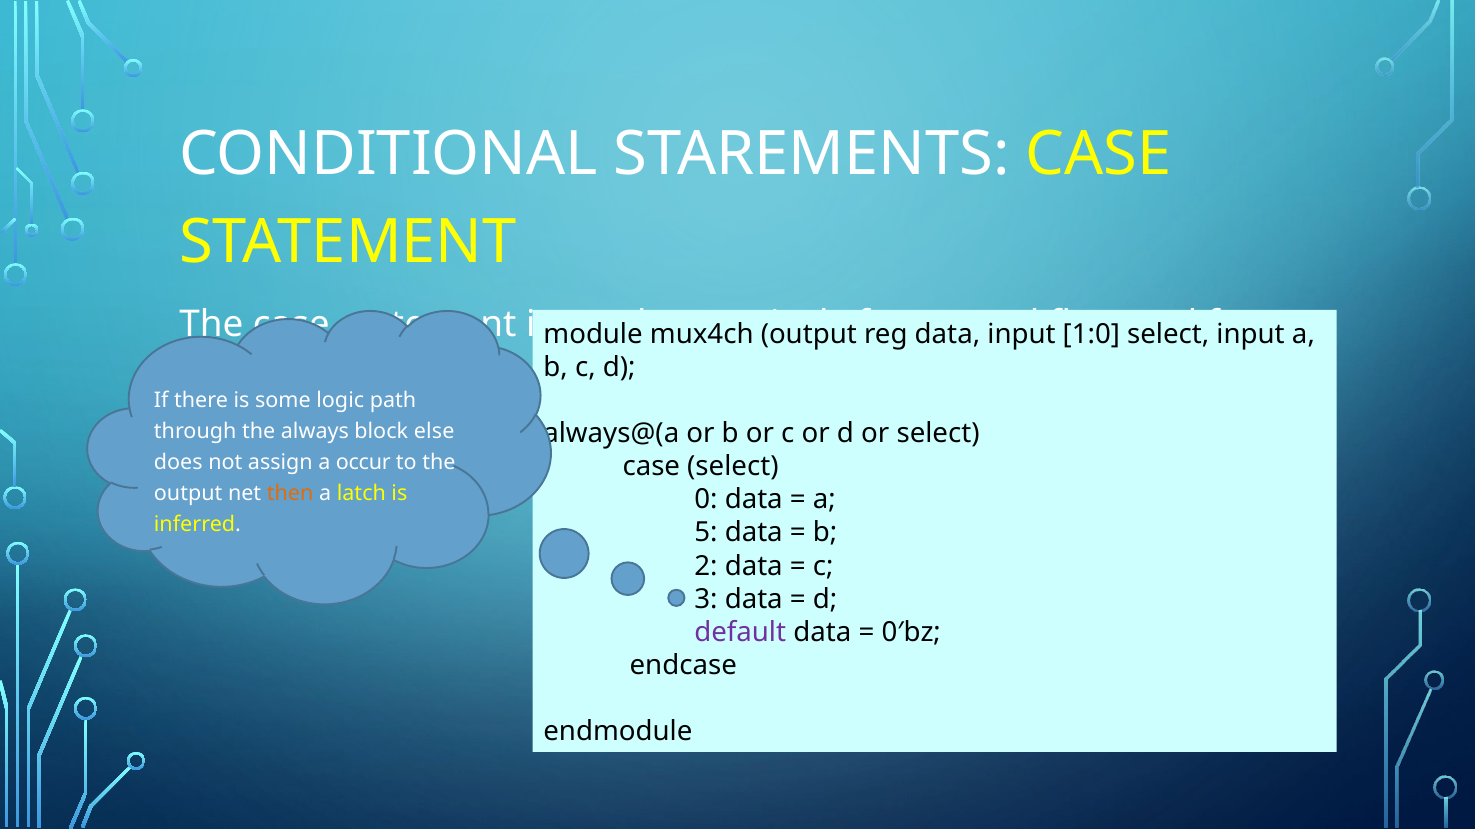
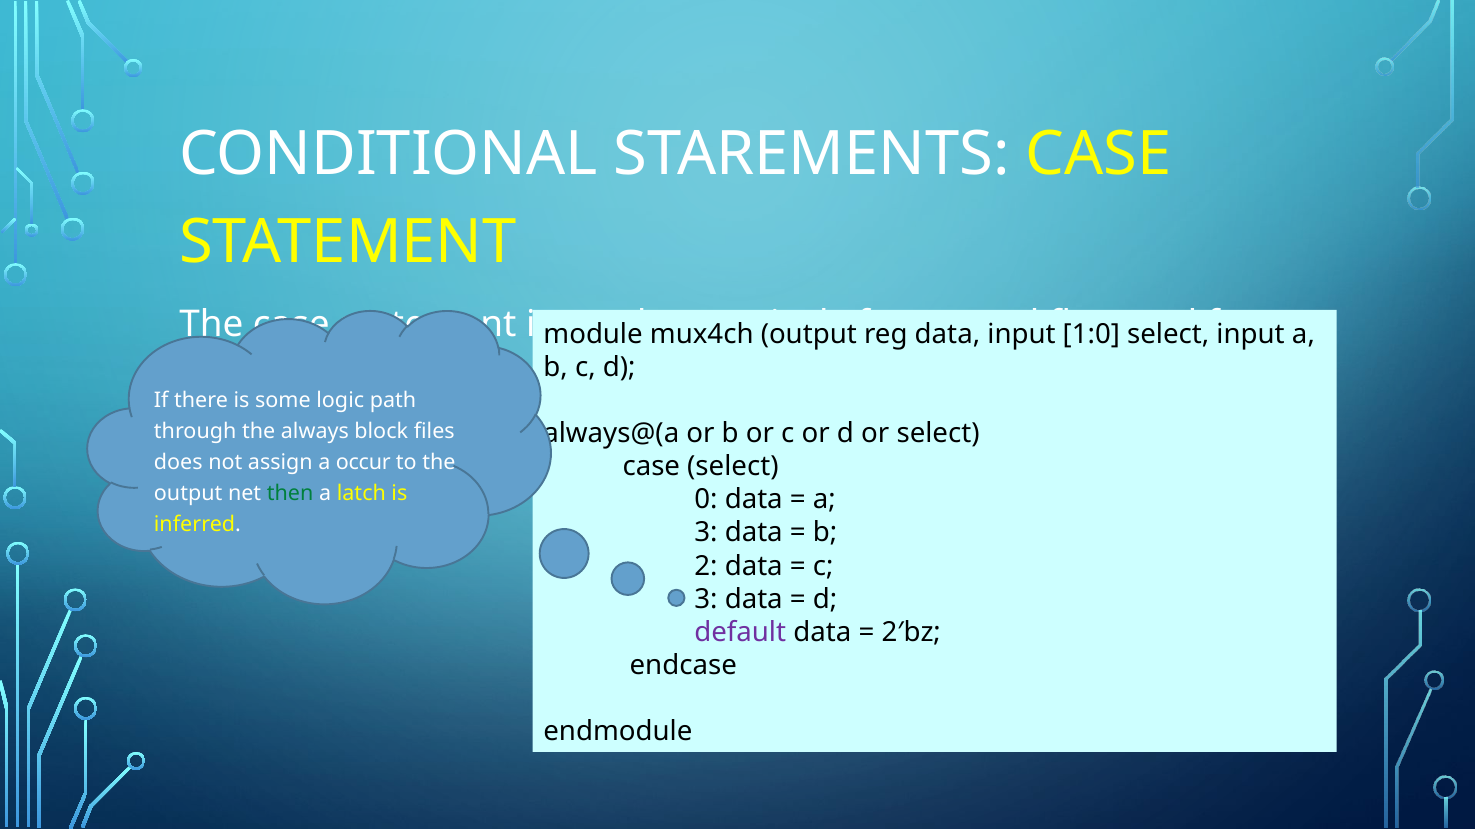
else: else -> files (434, 431)
then colour: orange -> green (290, 493)
5: 5 -> 3 (706, 533)
0′bz: 0′bz -> 2′bz (911, 633)
